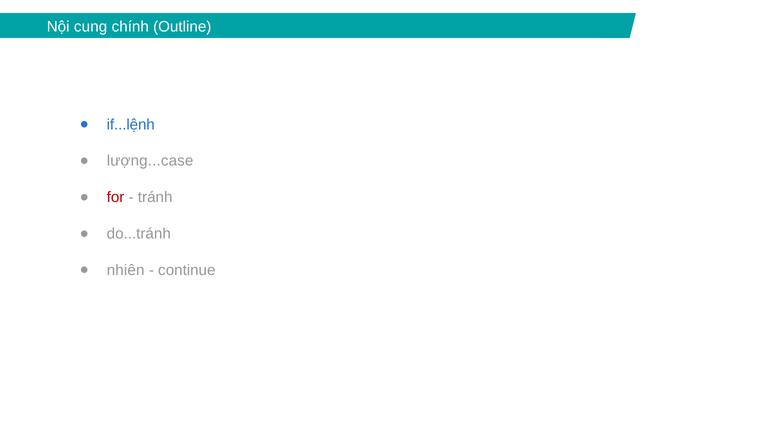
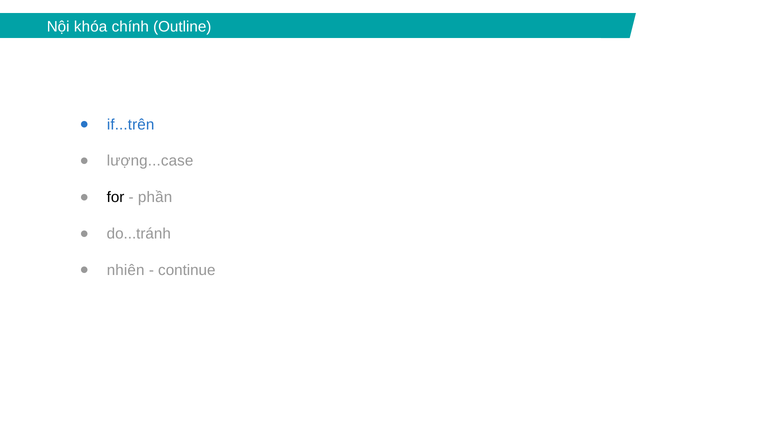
cung: cung -> khóa (91, 27)
if...lệnh: if...lệnh -> if...trên (131, 124)
for colour: red -> black (116, 197)
tránh: tránh -> phần (155, 197)
